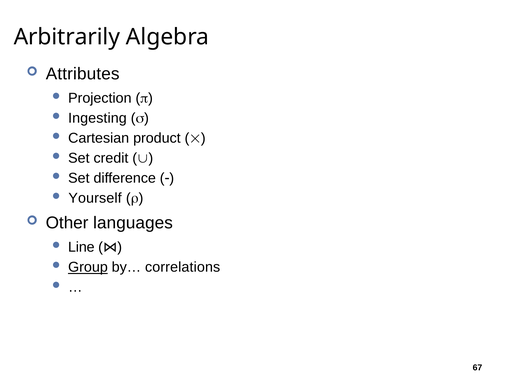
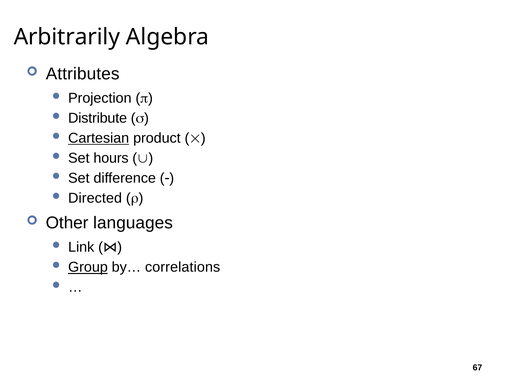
Ingesting: Ingesting -> Distribute (98, 118)
Cartesian underline: none -> present (99, 138)
credit: credit -> hours (111, 158)
Yourself: Yourself -> Directed (95, 198)
Line: Line -> Link (81, 247)
